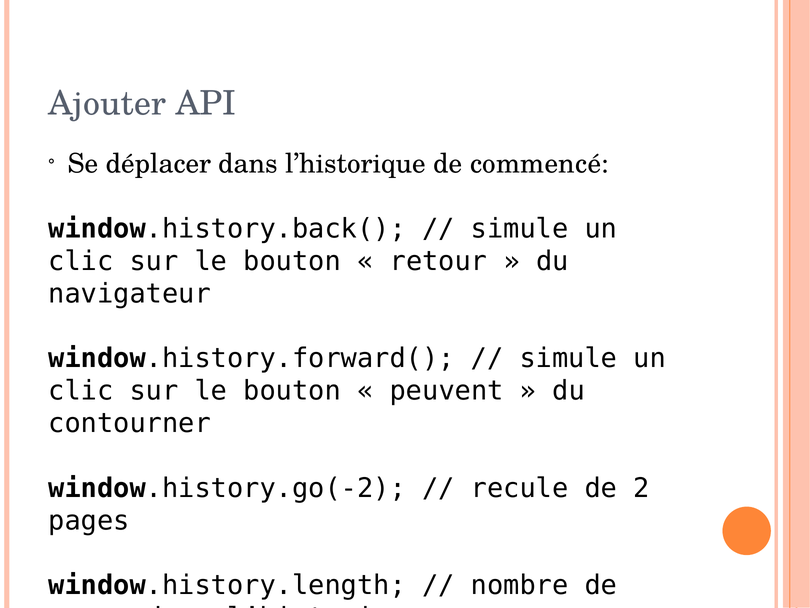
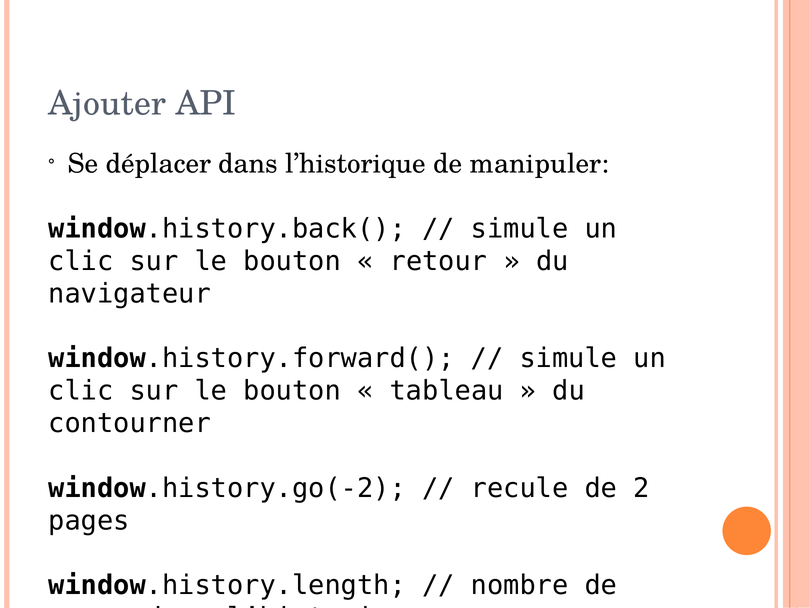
commencé: commencé -> manipuler (540, 164)
peuvent: peuvent -> tableau (447, 391)
